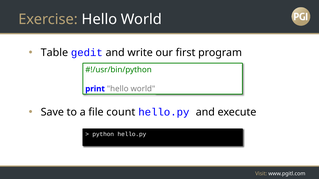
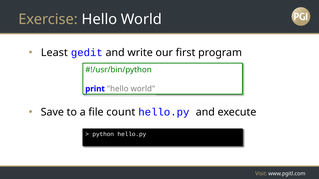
Table: Table -> Least (54, 53)
